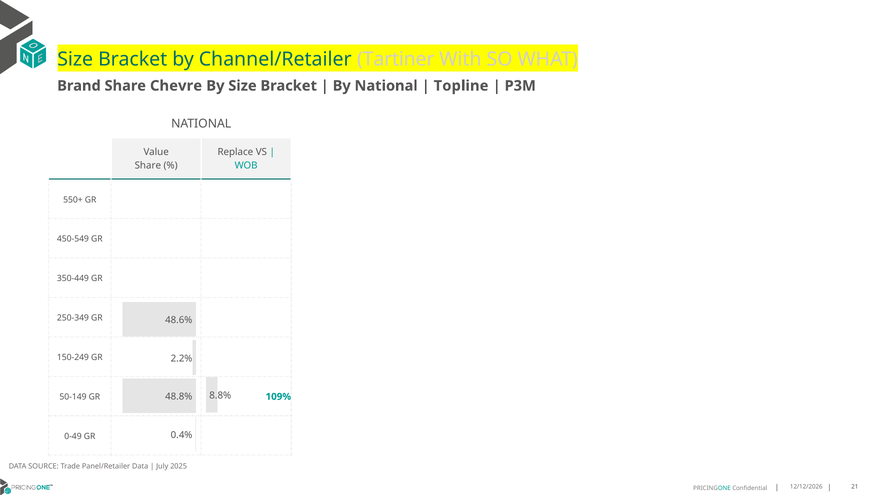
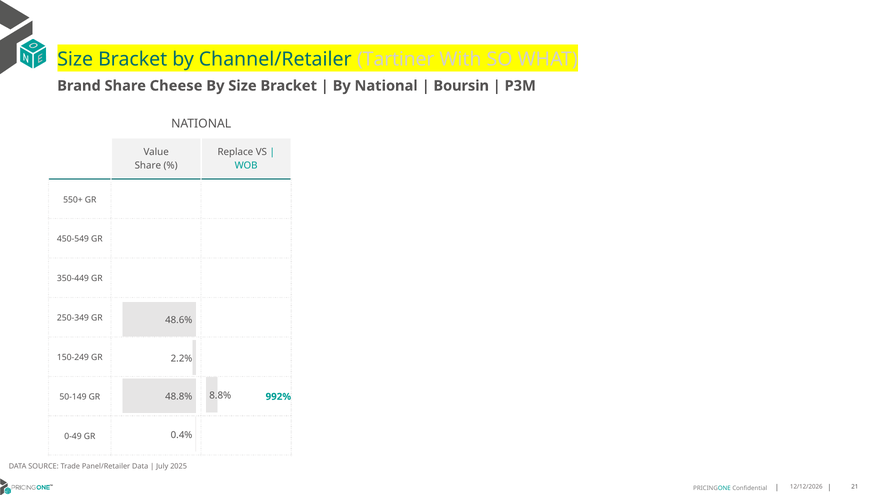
Chevre: Chevre -> Cheese (176, 86)
Topline: Topline -> Boursin (461, 86)
109%: 109% -> 992% (278, 397)
